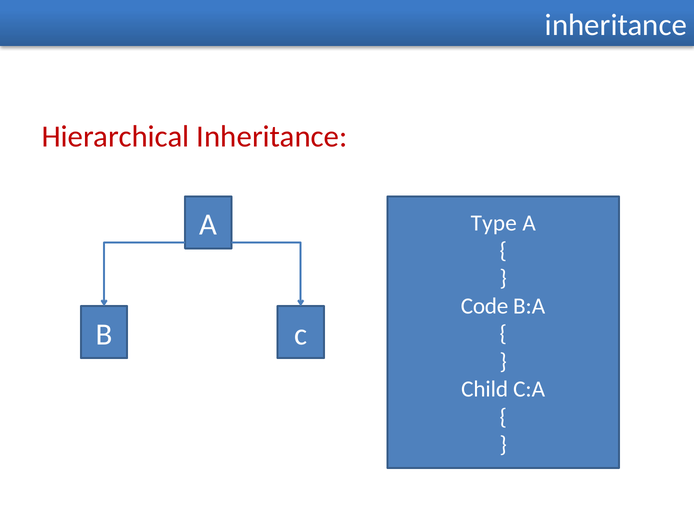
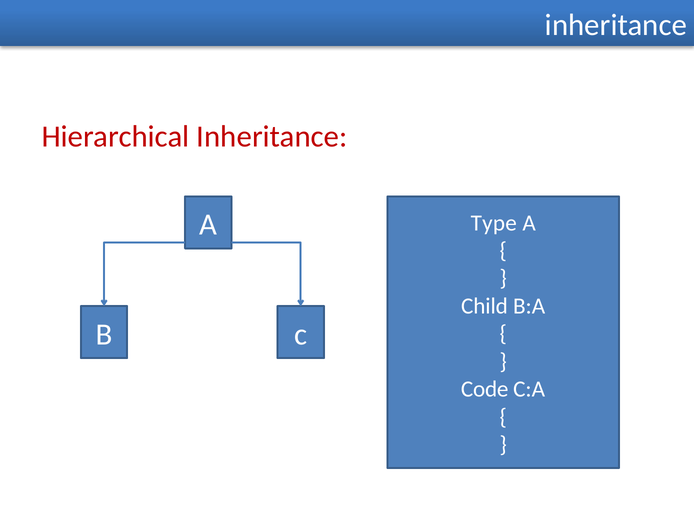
Code: Code -> Child (484, 306)
Child: Child -> Code (485, 390)
